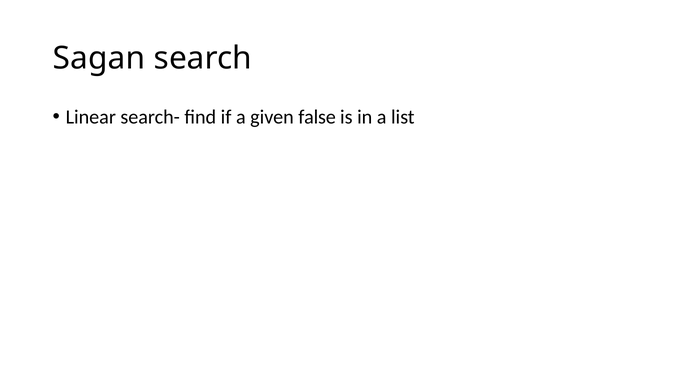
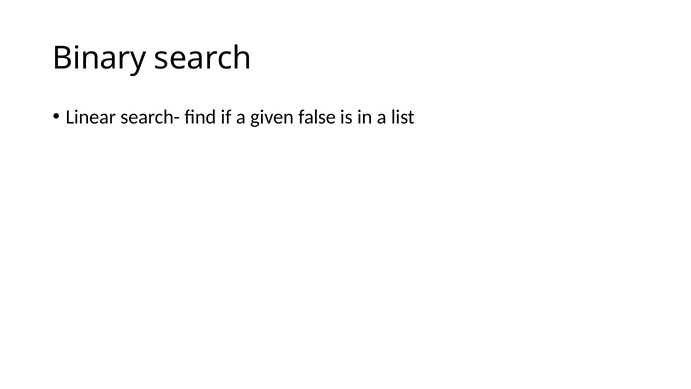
Sagan: Sagan -> Binary (99, 58)
